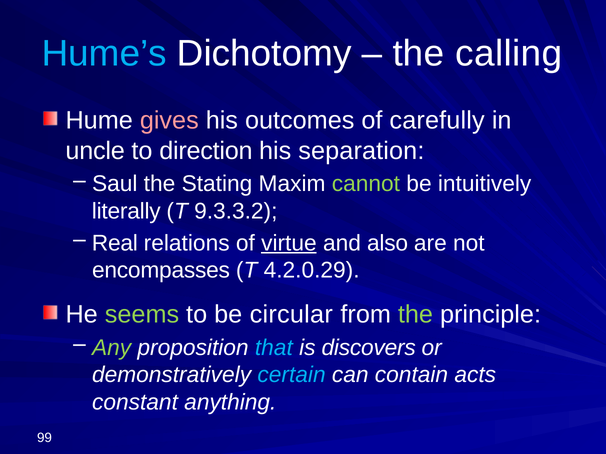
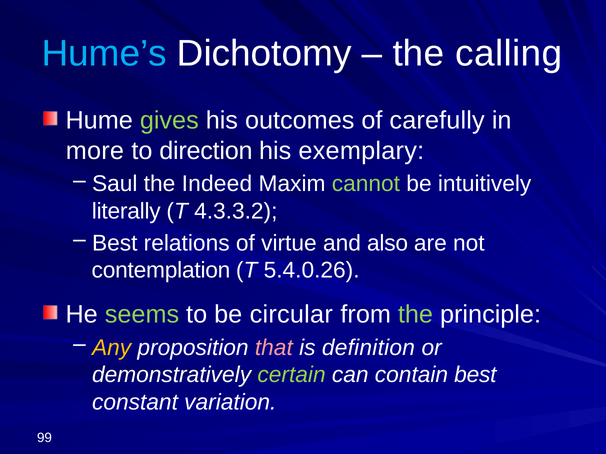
gives colour: pink -> light green (169, 121)
uncle: uncle -> more (95, 151)
separation: separation -> exemplary (361, 151)
Stating: Stating -> Indeed (217, 184)
9.3.3.2: 9.3.3.2 -> 4.3.3.2 (236, 211)
Real: Real -> Best (115, 243)
virtue underline: present -> none (289, 243)
encompasses: encompasses -> contemplation (161, 271)
4.2.0.29: 4.2.0.29 -> 5.4.0.26 (312, 271)
Any colour: light green -> yellow (112, 348)
that colour: light blue -> pink (274, 348)
discovers: discovers -> definition (368, 348)
certain colour: light blue -> light green (292, 375)
contain acts: acts -> best (475, 375)
anything: anything -> variation (230, 403)
